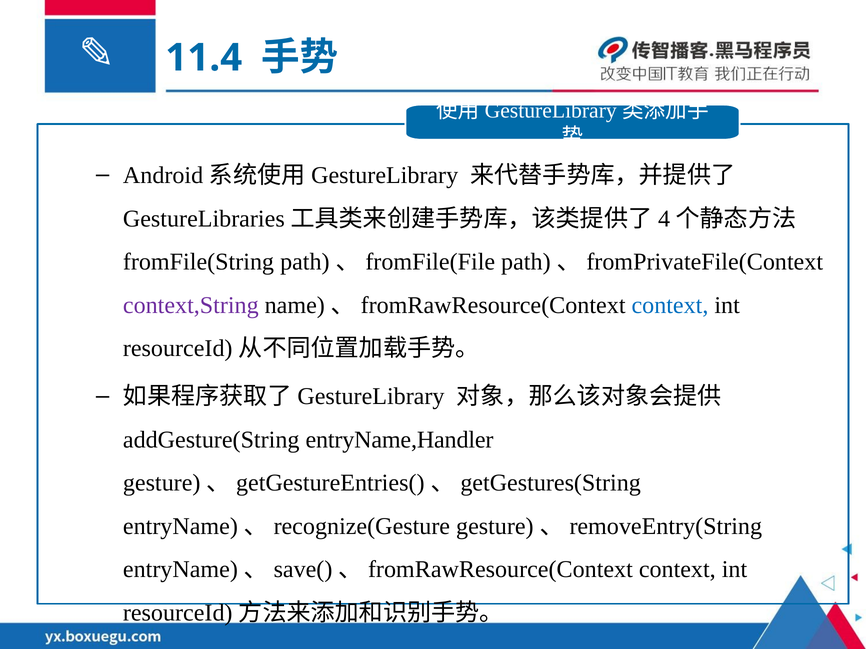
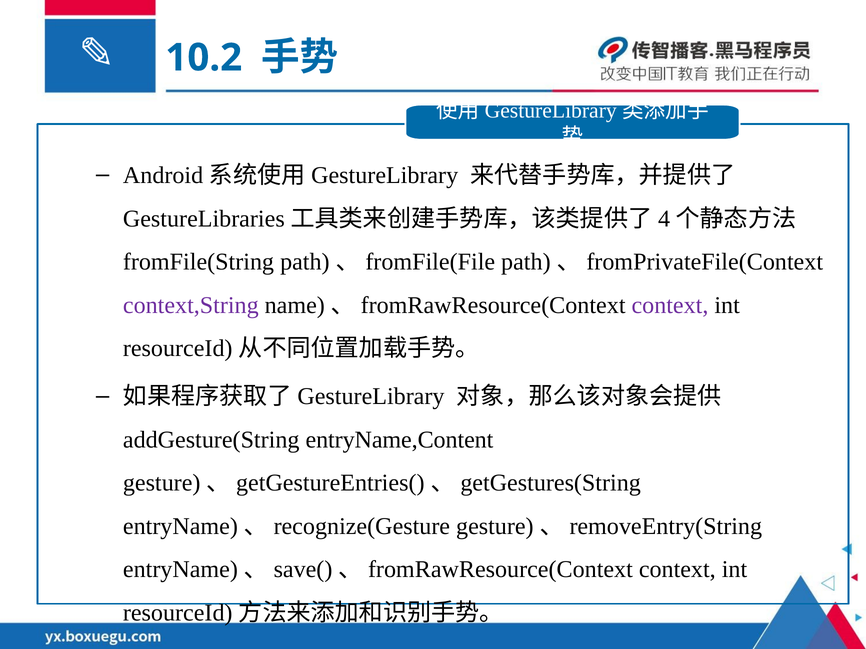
11.4: 11.4 -> 10.2 (204, 58)
context colour: blue -> purple (670, 305)
entryName,Handler: entryName,Handler -> entryName,Content (399, 440)
